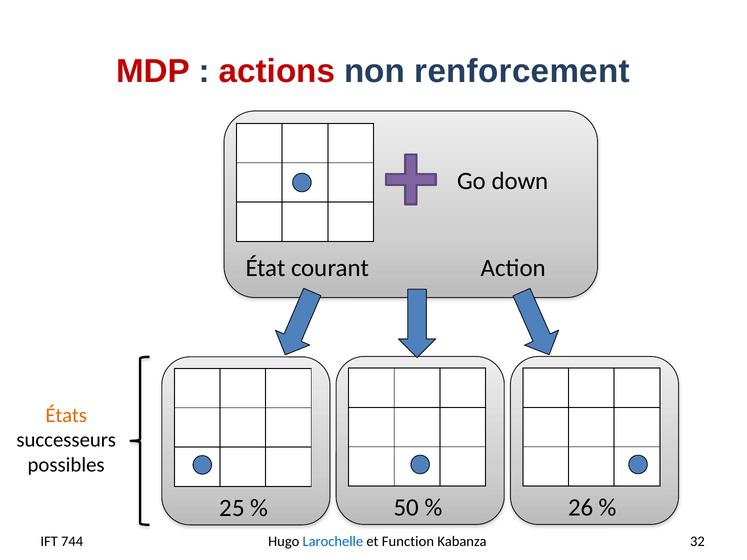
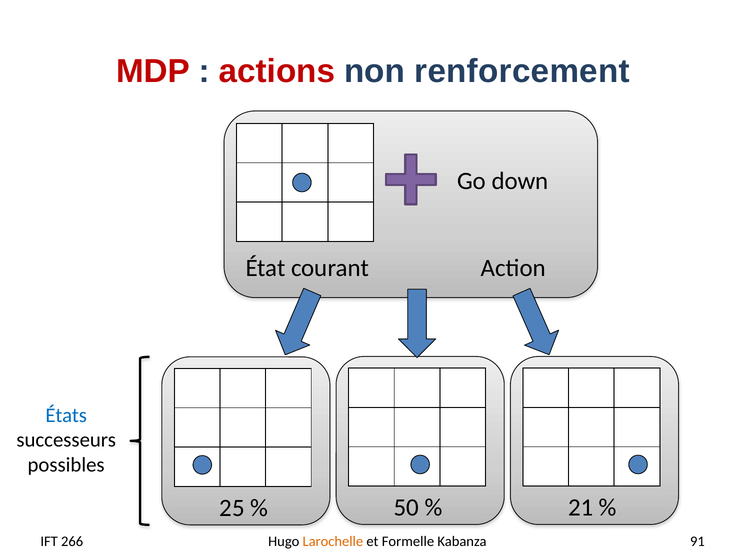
États colour: orange -> blue (66, 415)
26: 26 -> 21 (581, 508)
744: 744 -> 266 (72, 542)
Larochelle colour: blue -> orange (333, 542)
Function: Function -> Formelle (408, 542)
32: 32 -> 91 (697, 542)
